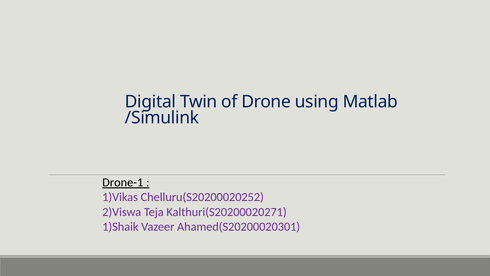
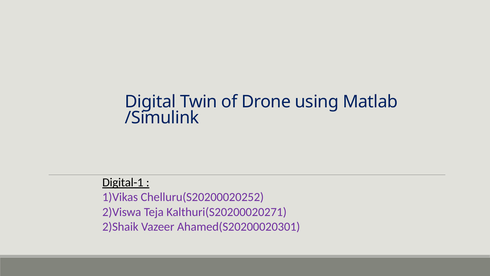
Drone-1: Drone-1 -> Digital-1 (123, 182)
1)Shaik: 1)Shaik -> 2)Shaik (120, 226)
